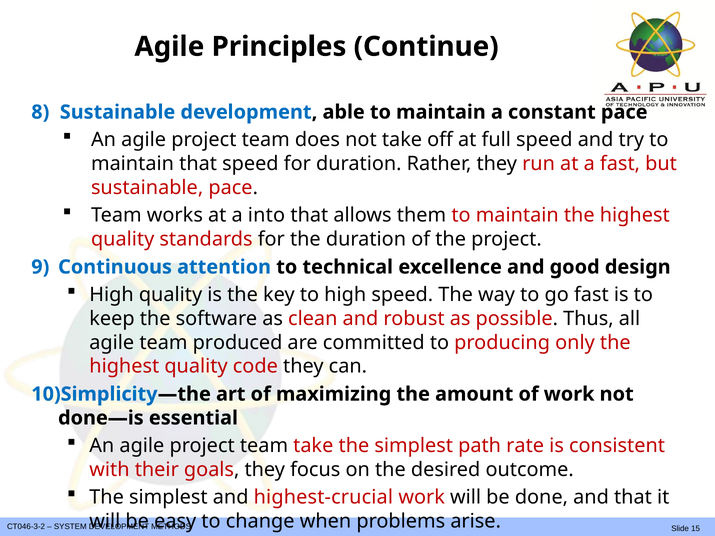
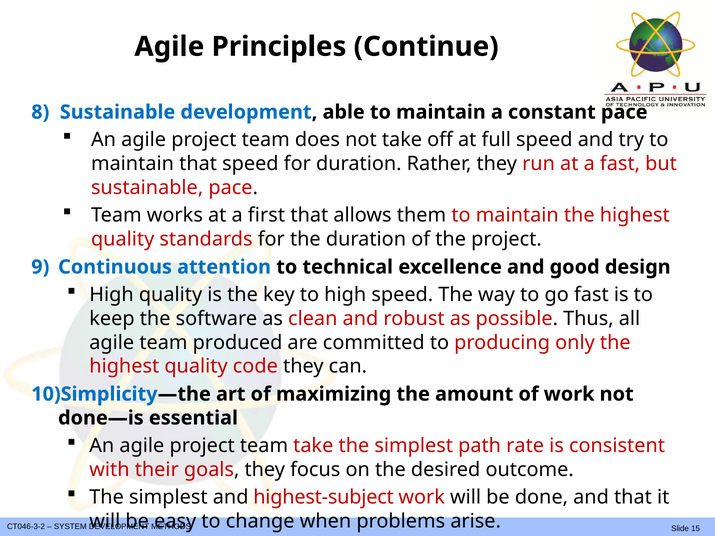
into: into -> first (266, 215)
highest-crucial: highest-crucial -> highest-subject (324, 498)
